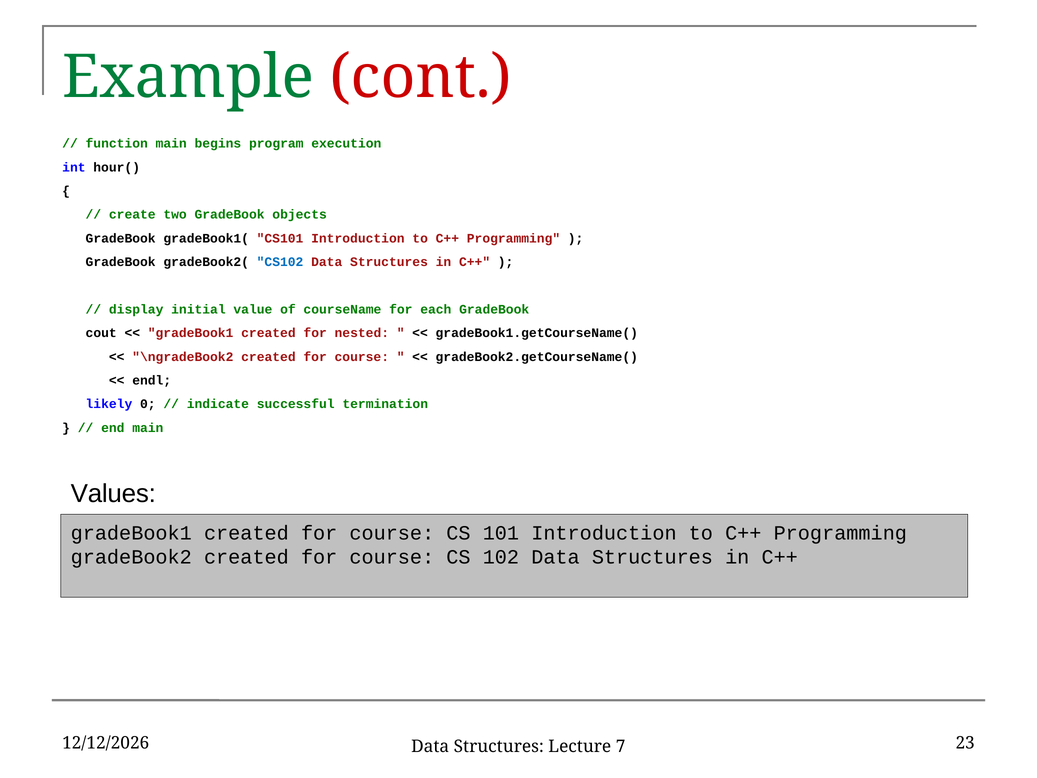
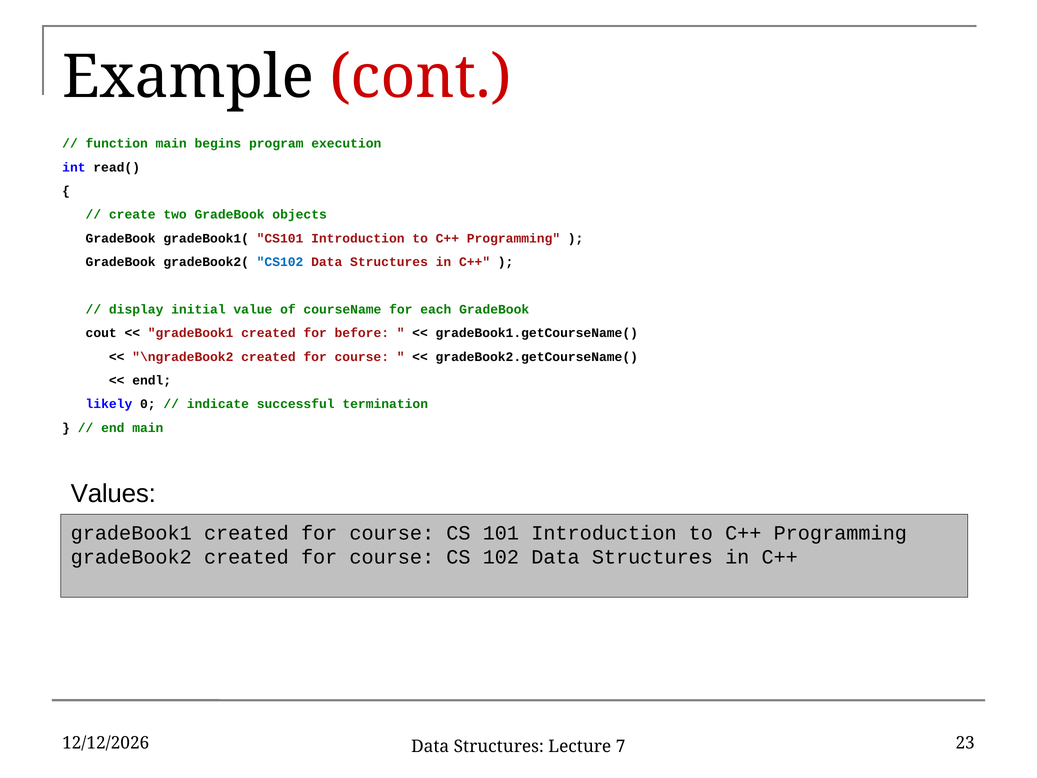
Example colour: green -> black (188, 77)
hour(: hour( -> read( (117, 167)
nested: nested -> before (362, 333)
